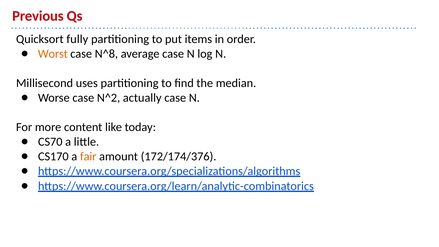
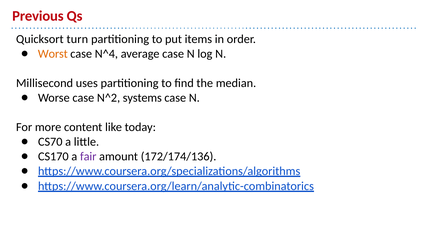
fully: fully -> turn (77, 39)
N^8: N^8 -> N^4 (106, 54)
actually: actually -> systems (142, 98)
fair colour: orange -> purple (88, 156)
172/174/376: 172/174/376 -> 172/174/136 (179, 156)
